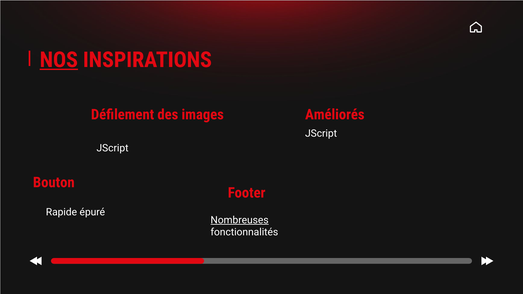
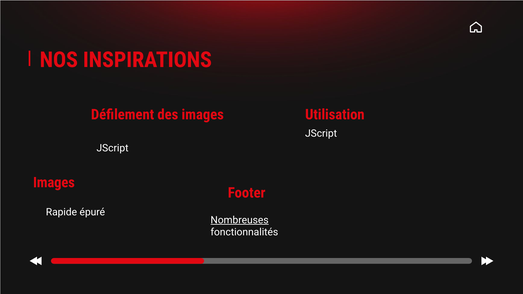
NOS underline: present -> none (59, 60)
Améliorés: Améliorés -> Utilisation (335, 115)
Bouton: Bouton -> Images (54, 183)
